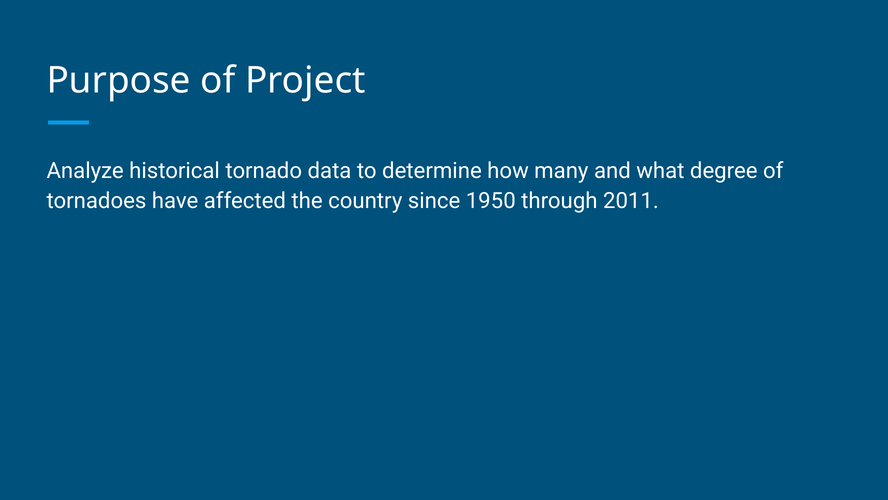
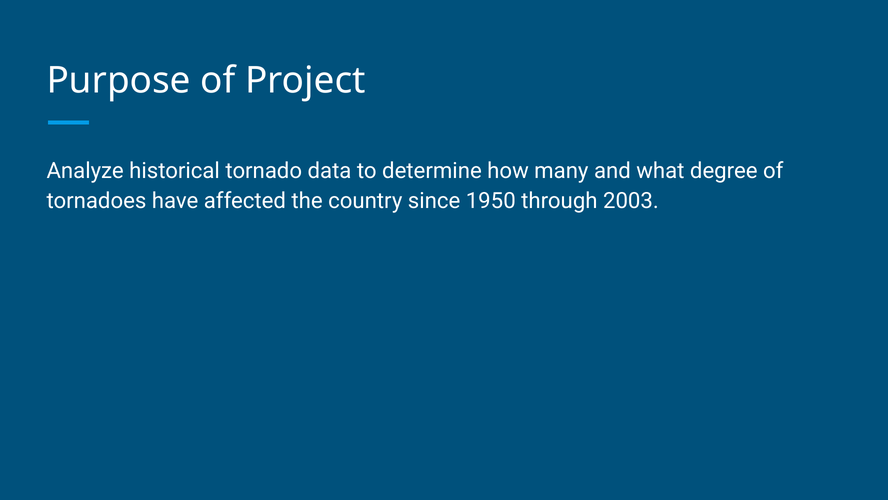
2011: 2011 -> 2003 (631, 201)
